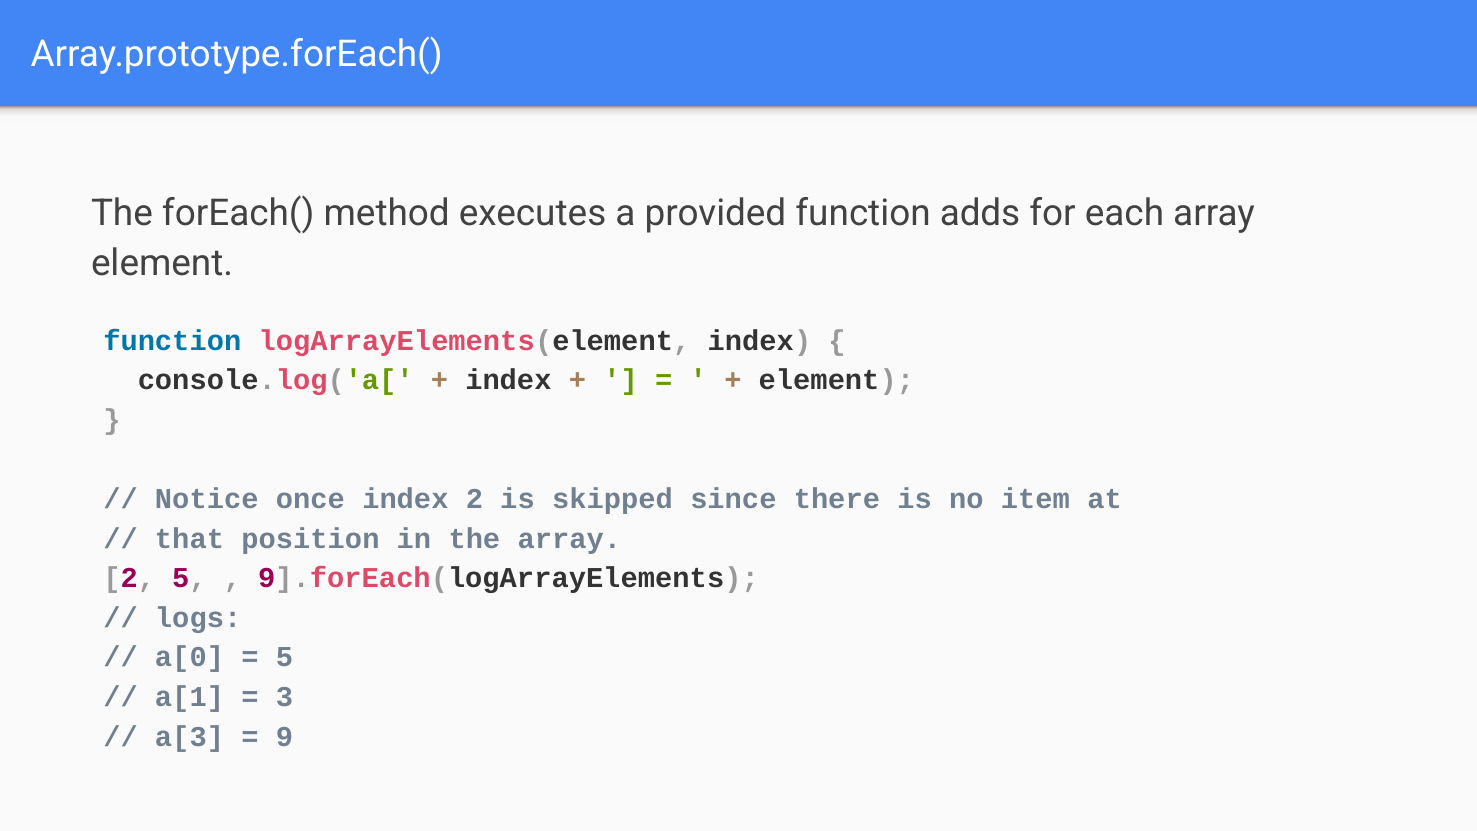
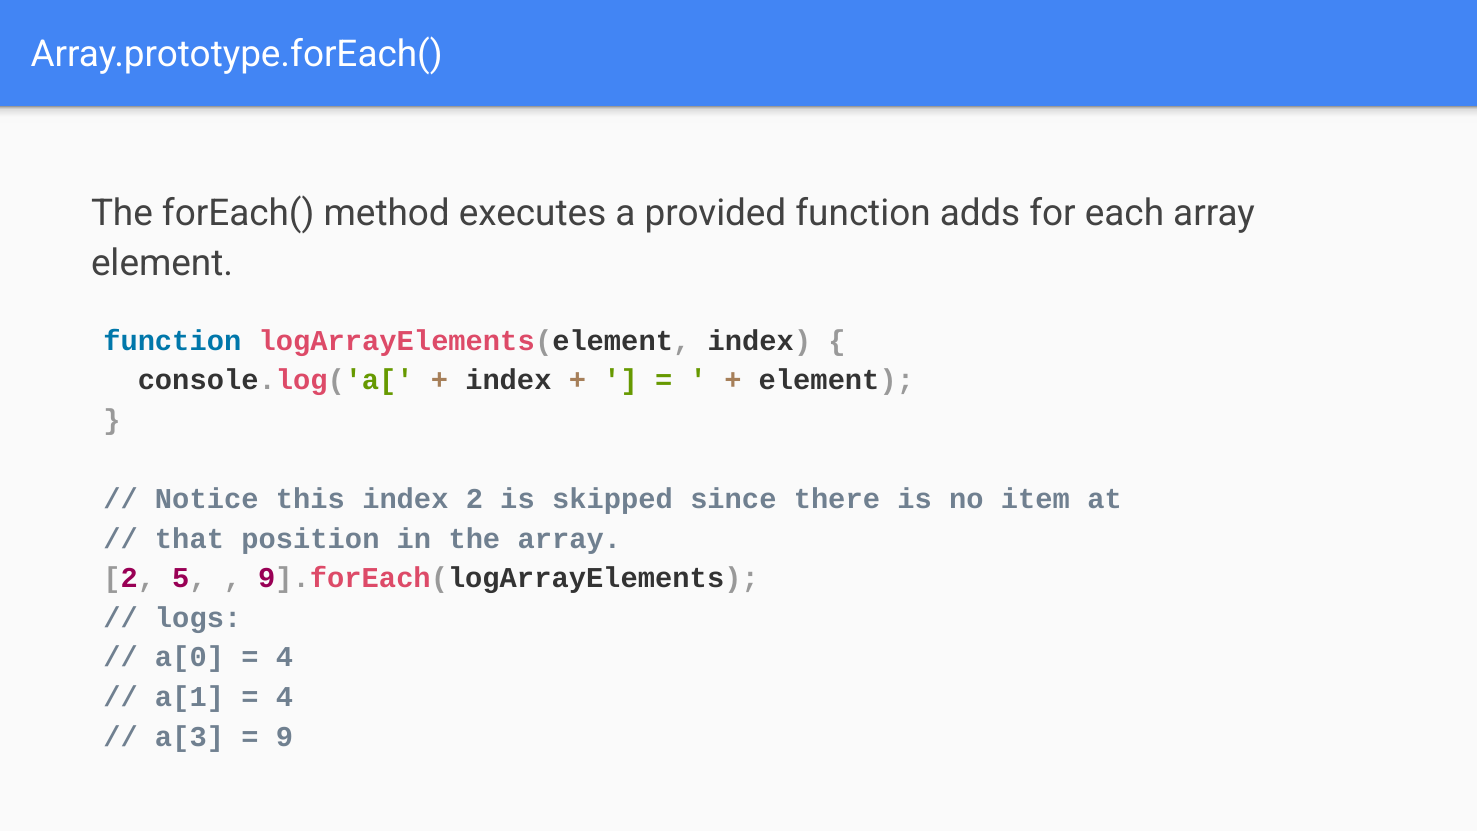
once: once -> this (310, 499)
5: 5 -> 4 (285, 657)
3: 3 -> 4 (285, 697)
